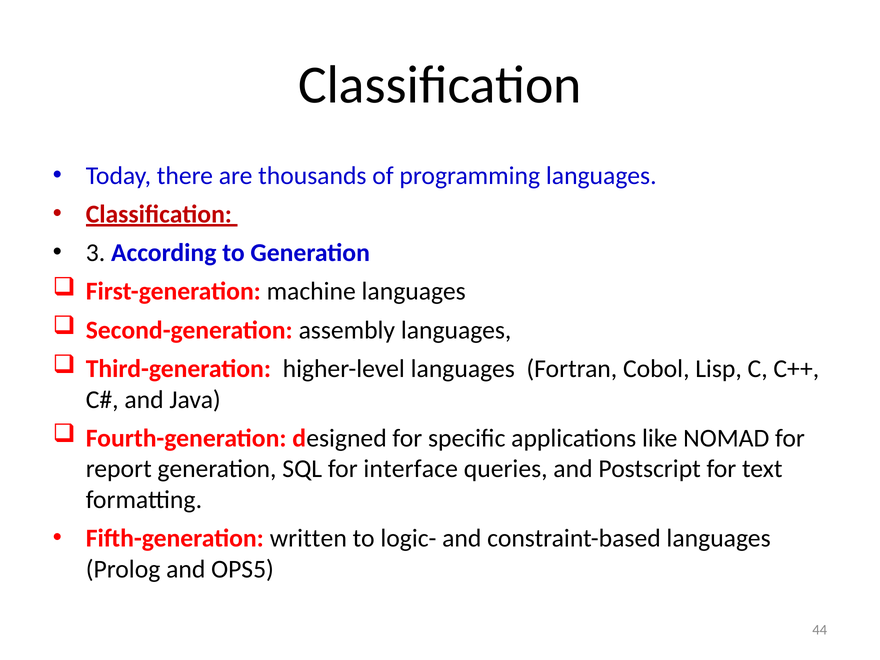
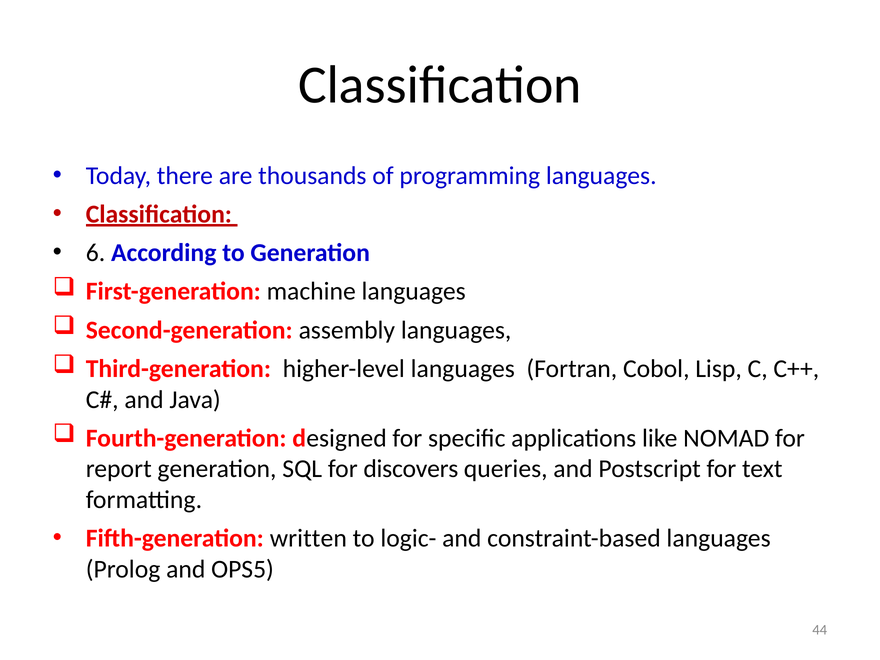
3: 3 -> 6 (96, 253)
interface: interface -> discovers (411, 469)
